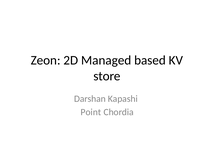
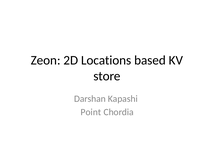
Managed: Managed -> Locations (106, 60)
